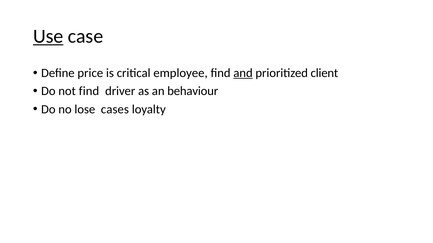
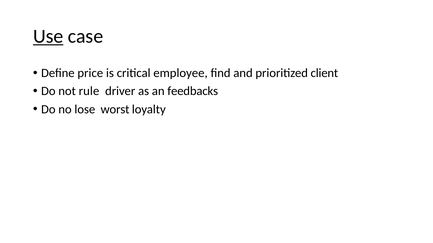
and underline: present -> none (243, 73)
not find: find -> rule (89, 91)
behaviour: behaviour -> feedbacks (193, 91)
cases: cases -> worst (115, 109)
